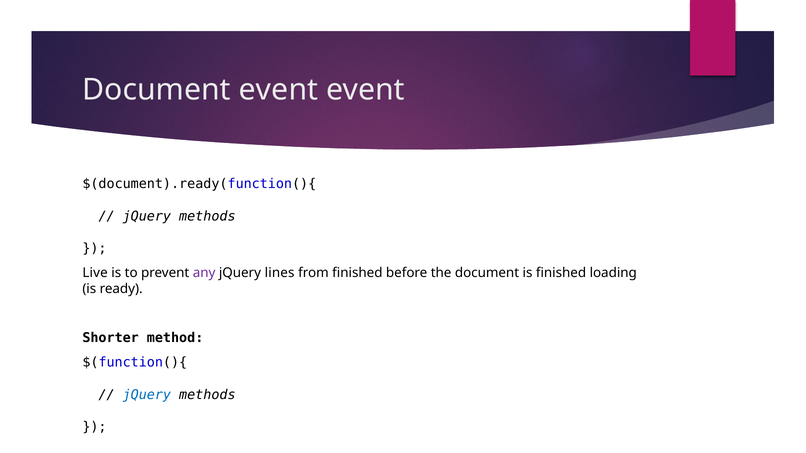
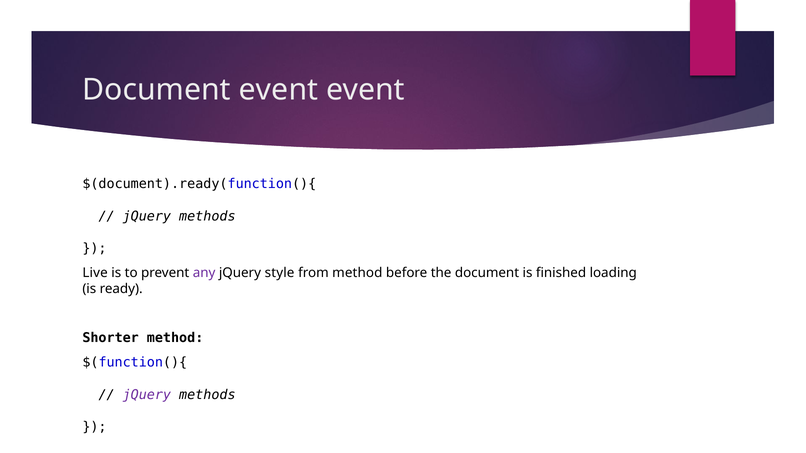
lines: lines -> style (280, 273)
from finished: finished -> method (357, 273)
jQuery colour: blue -> purple (147, 395)
